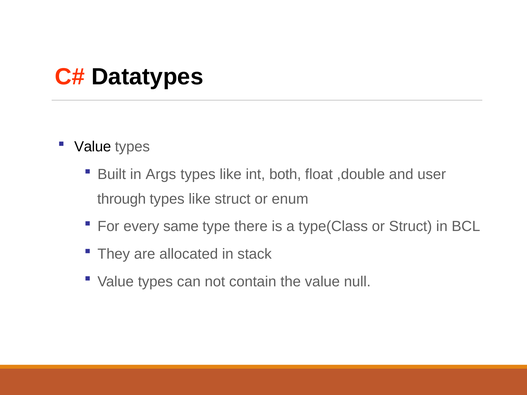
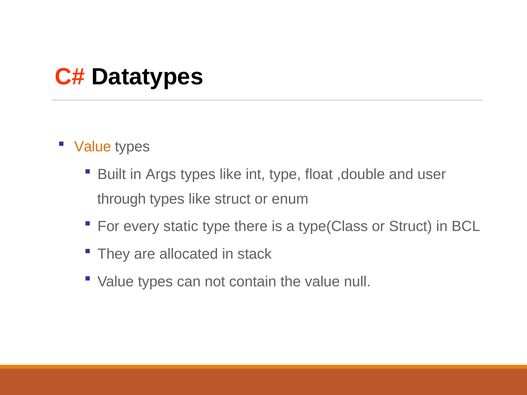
Value colour: black -> orange (93, 147)
int both: both -> type (285, 174)
same: same -> static (181, 227)
